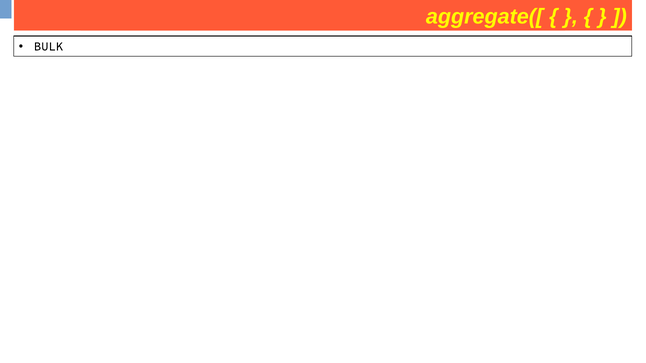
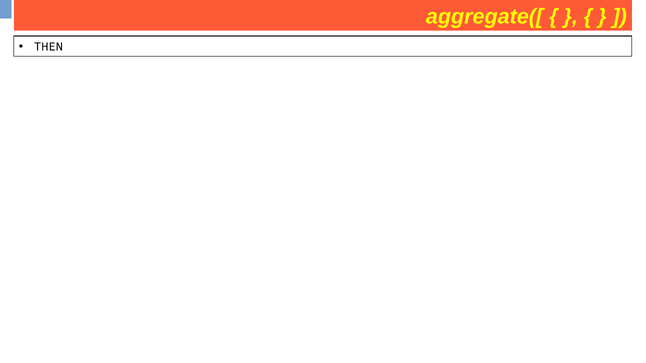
BULK: BULK -> THEN (48, 46)
